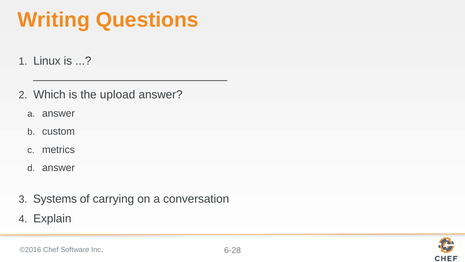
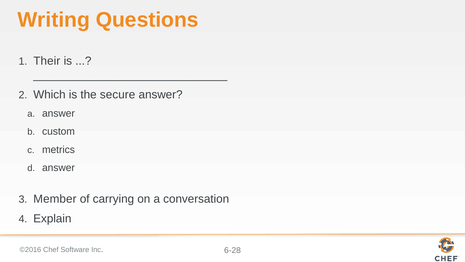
Linux: Linux -> Their (47, 61)
upload: upload -> secure (118, 95)
Systems: Systems -> Member (55, 199)
